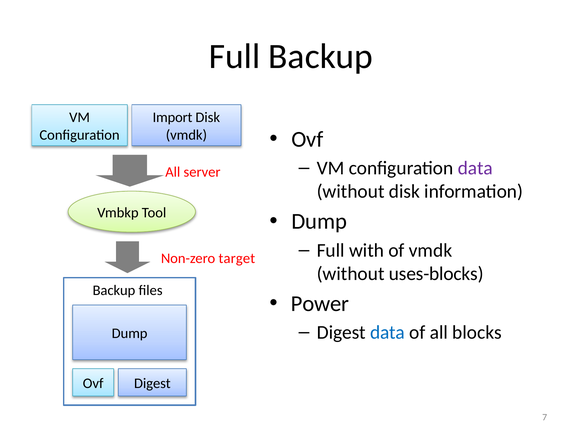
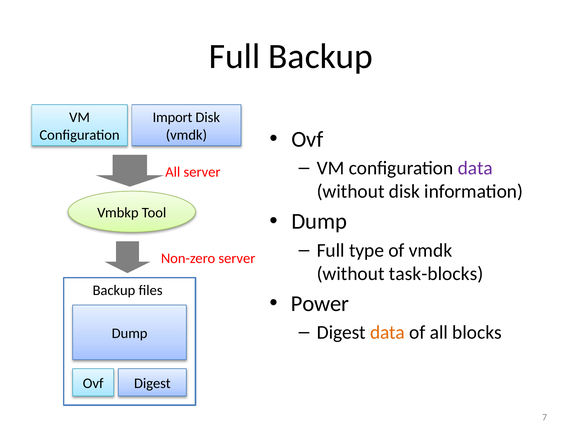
with: with -> type (367, 250)
Non-zero target: target -> server (237, 258)
uses-blocks: uses-blocks -> task-blocks (436, 273)
data colour: blue -> orange (387, 332)
